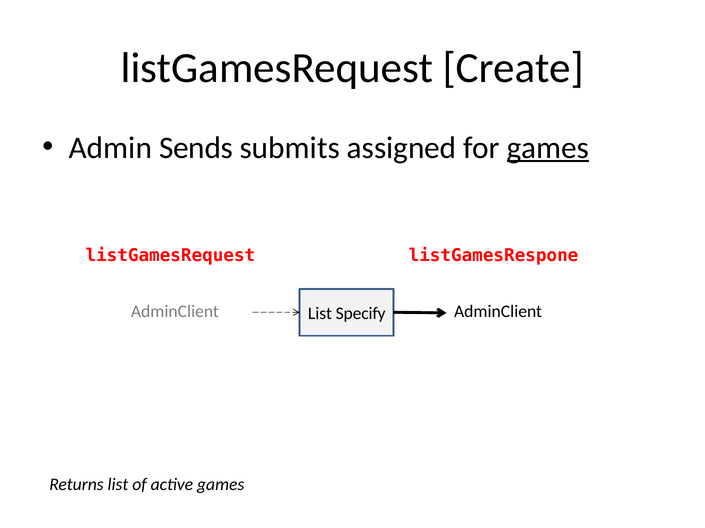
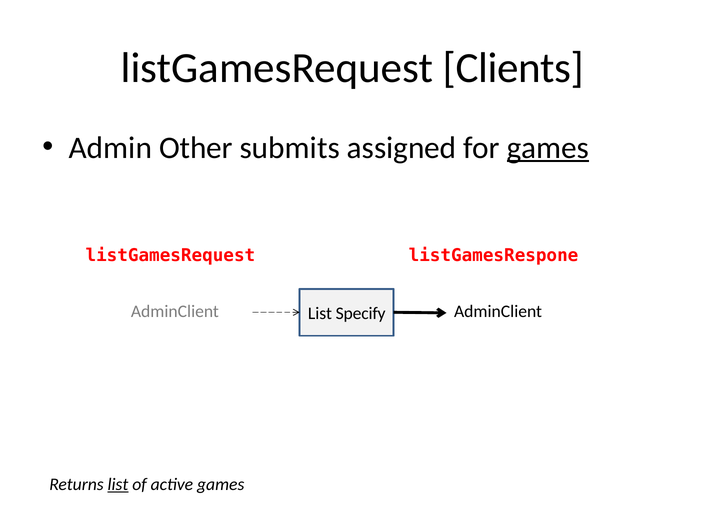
Create: Create -> Clients (513, 68)
Sends: Sends -> Other (196, 148)
list underline: none -> present (118, 485)
